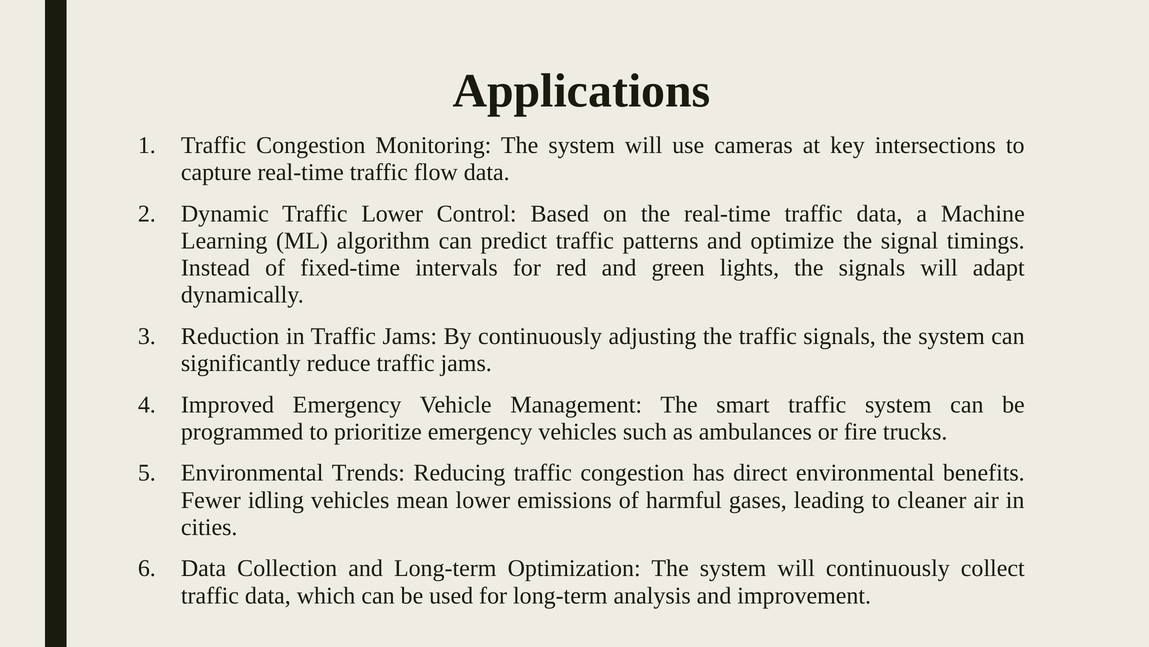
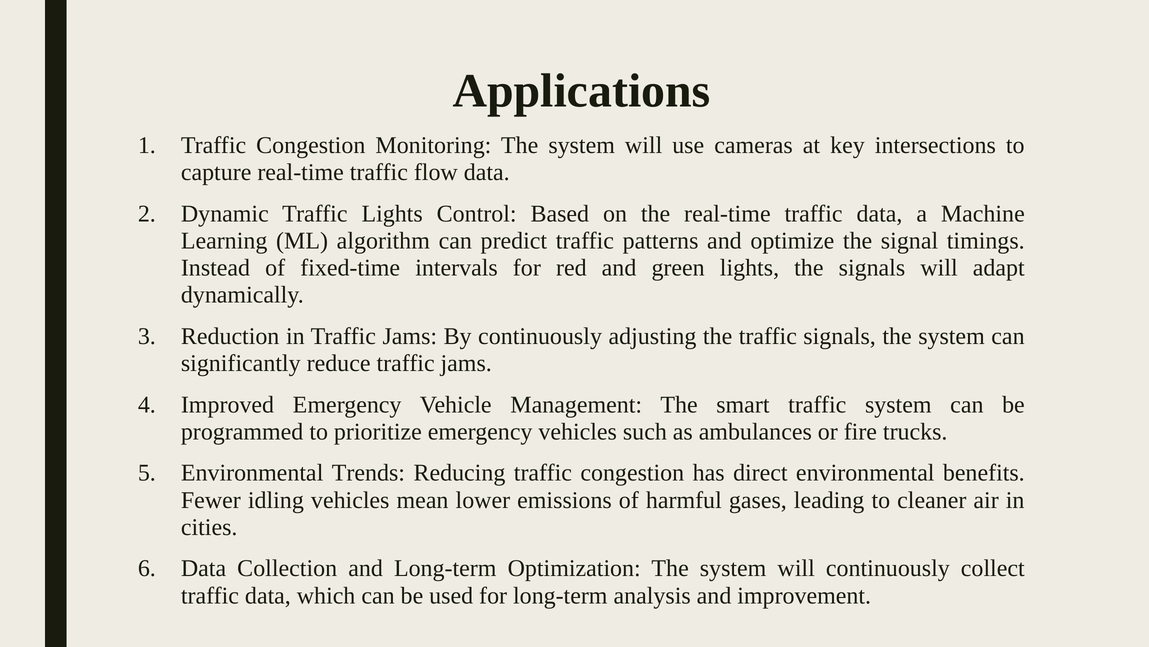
Traffic Lower: Lower -> Lights (392, 213)
